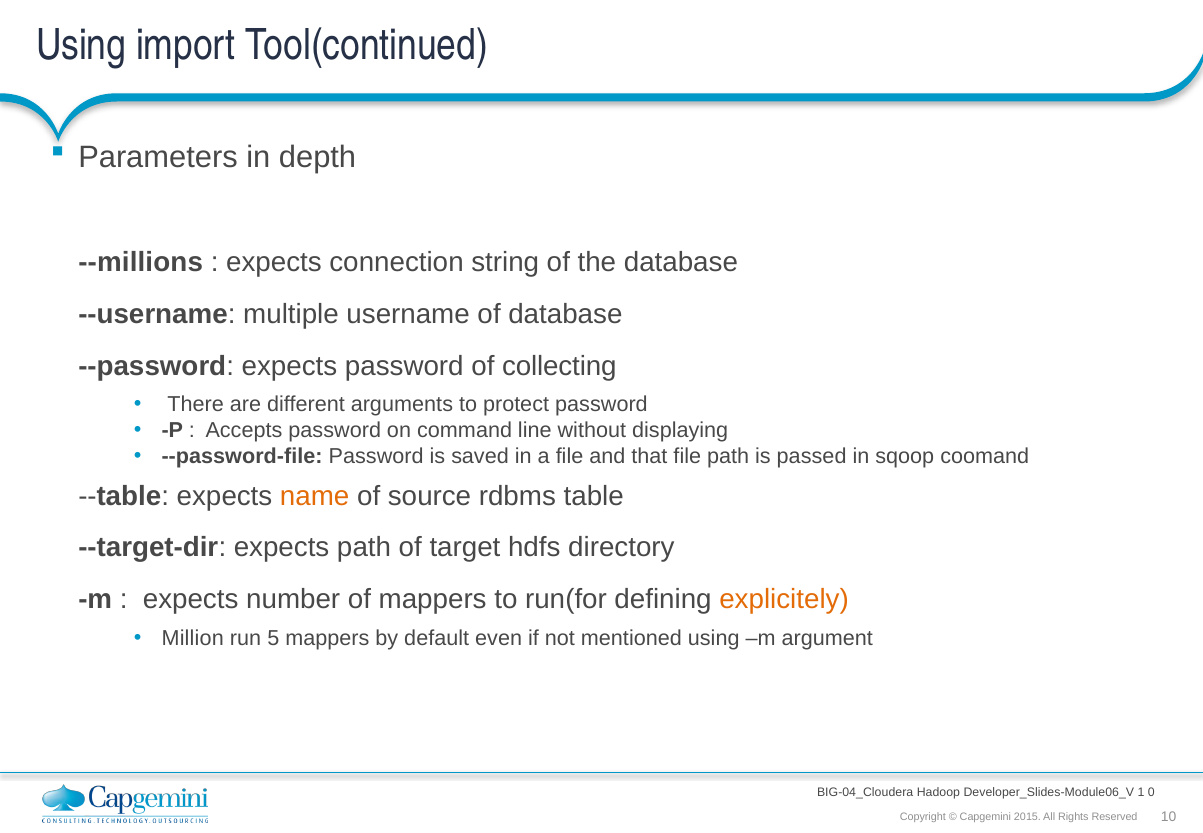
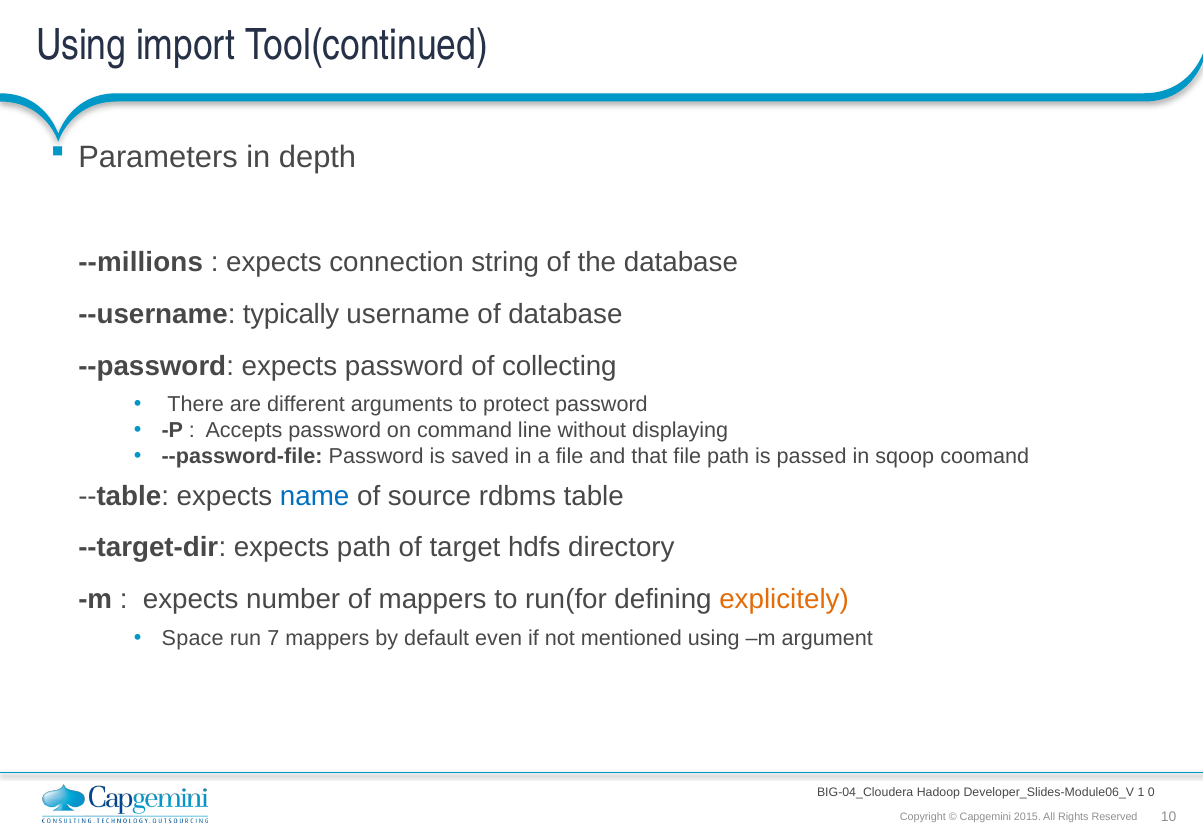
multiple: multiple -> typically (291, 314)
name colour: orange -> blue (315, 496)
Million: Million -> Space (193, 638)
5: 5 -> 7 (273, 638)
